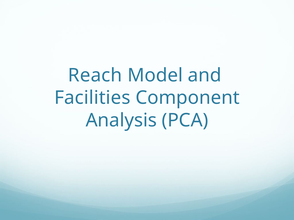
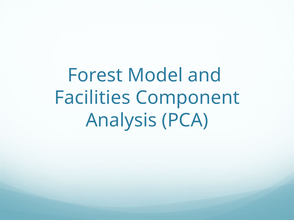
Reach: Reach -> Forest (95, 75)
